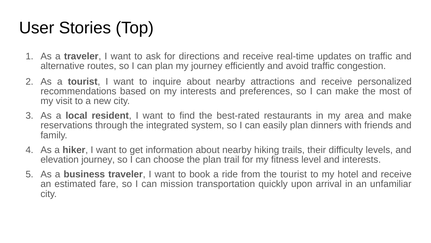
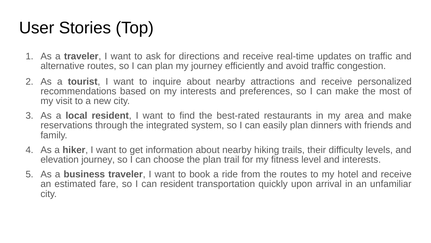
the tourist: tourist -> routes (294, 174)
can mission: mission -> resident (177, 184)
